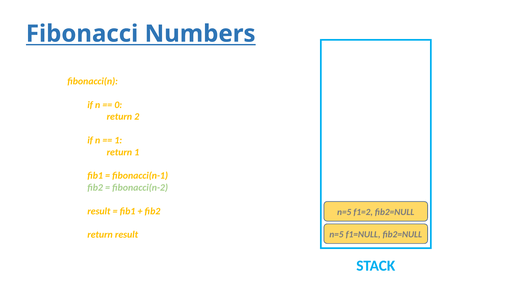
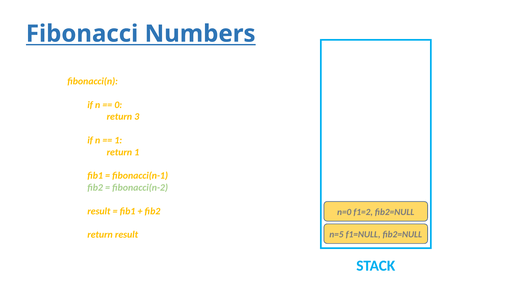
2: 2 -> 3 (137, 117)
n=5: n=5 -> n=0 (344, 212)
